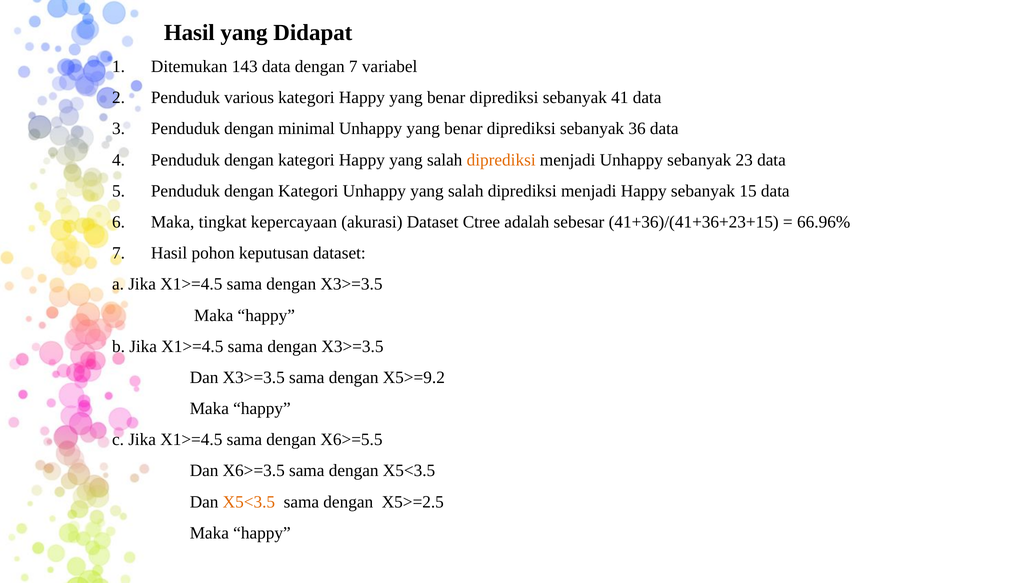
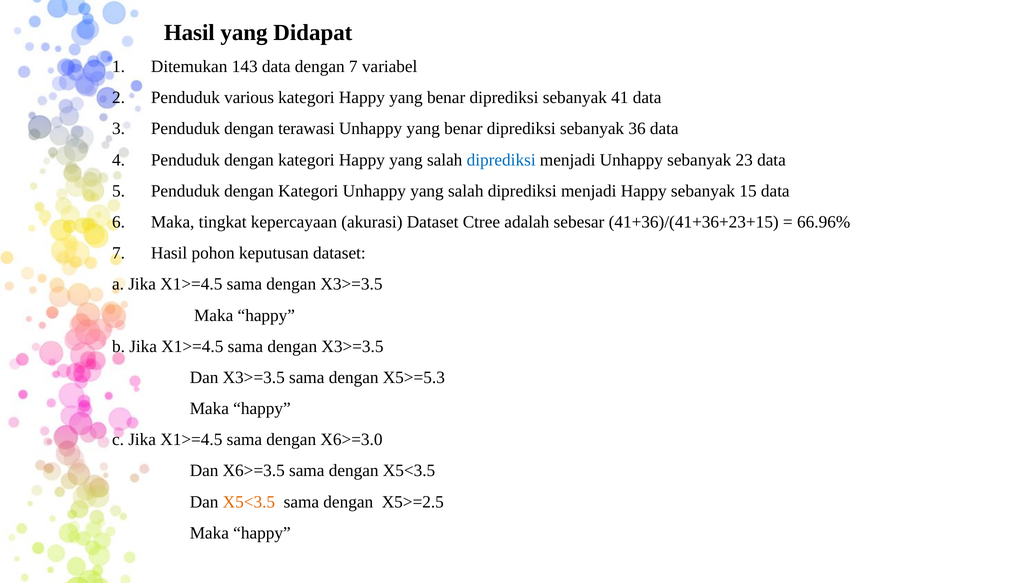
minimal: minimal -> terawasi (306, 129)
diprediksi colour: orange -> blue (501, 160)
X5>=9.2: X5>=9.2 -> X5>=5.3 (414, 377)
X6>=5.5: X6>=5.5 -> X6>=3.0 (351, 440)
